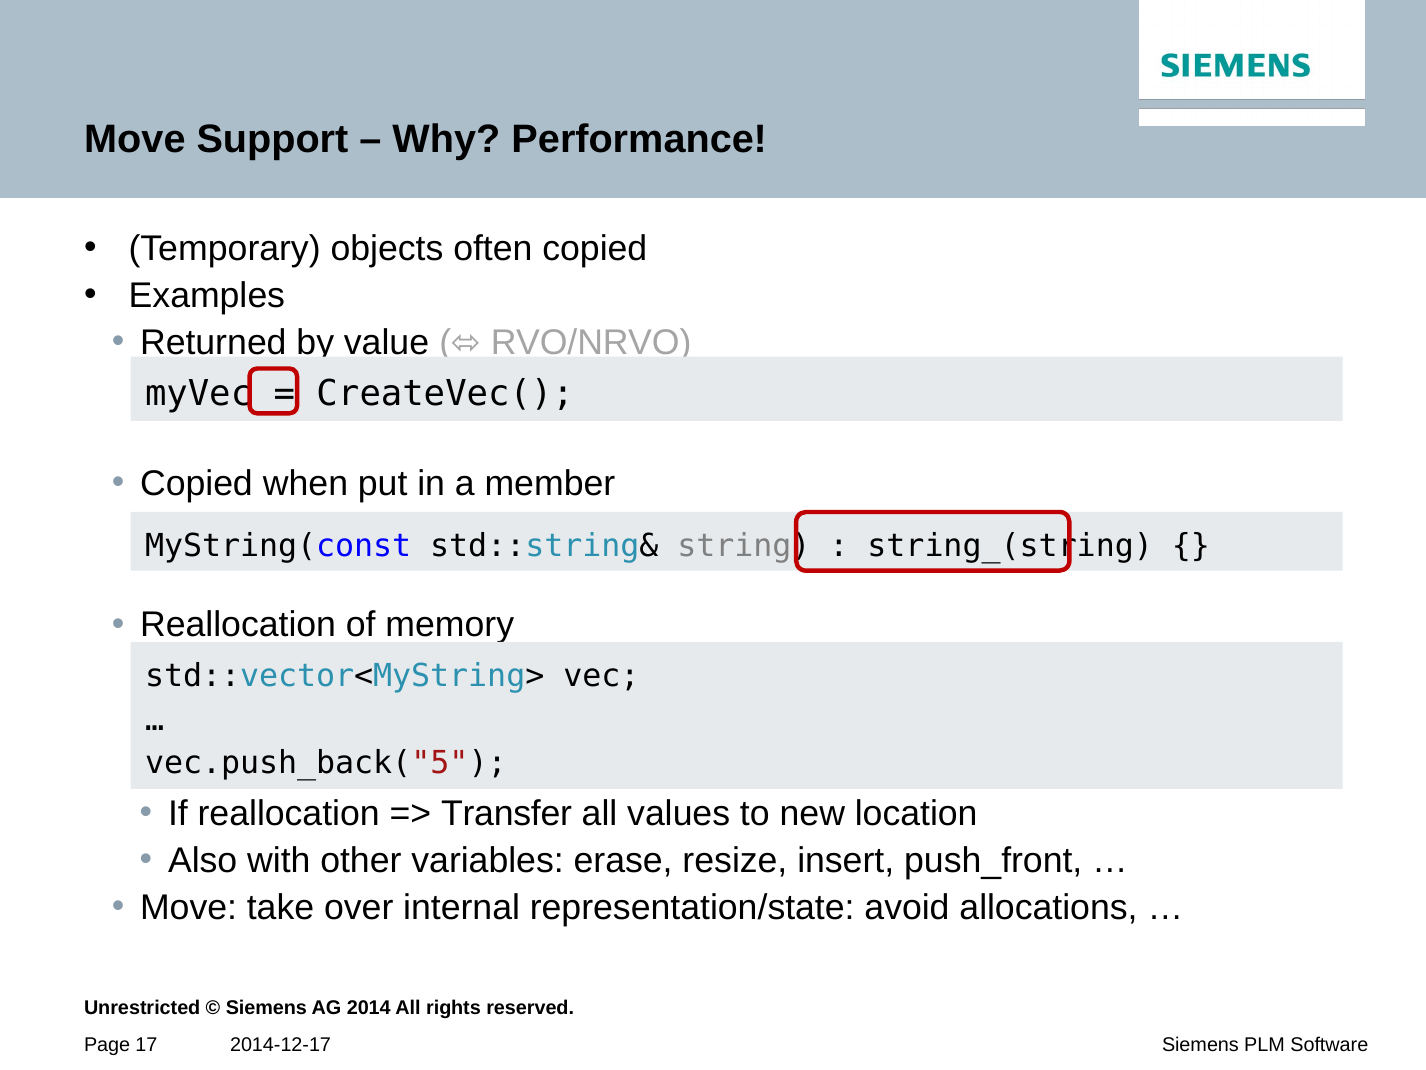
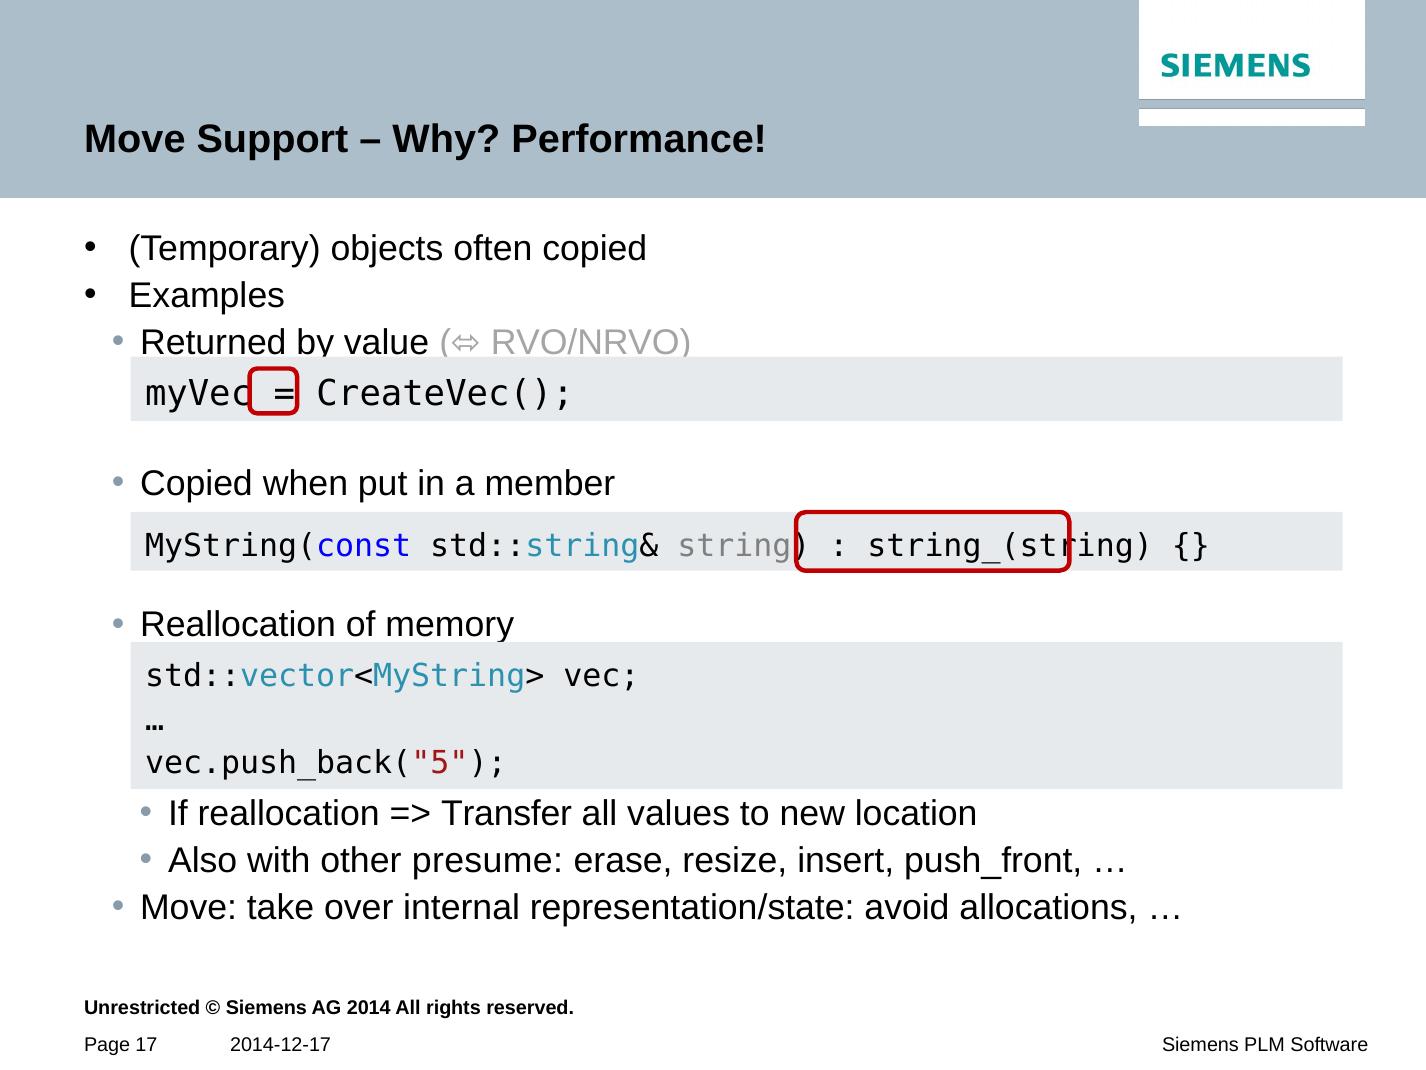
variables: variables -> presume (487, 860)
